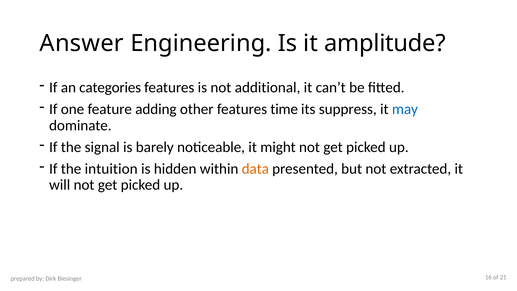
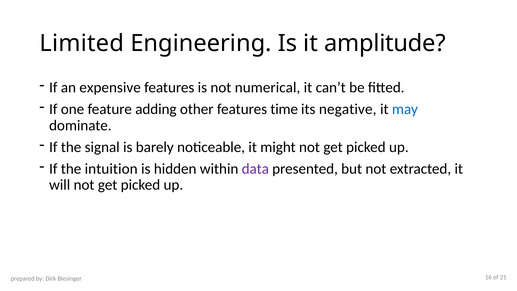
Answer: Answer -> Limited (82, 43)
categories: categories -> expensive (110, 87)
additional: additional -> numerical (268, 87)
suppress: suppress -> negative (348, 109)
data colour: orange -> purple (255, 169)
